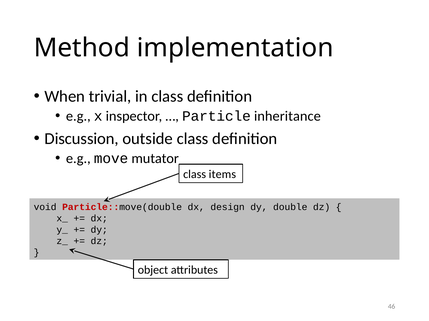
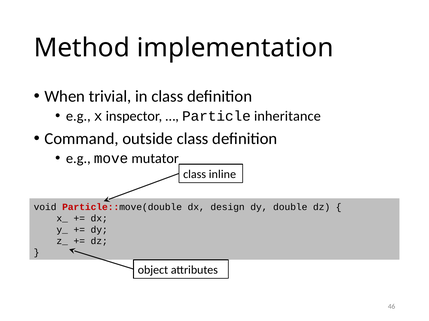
Discussion: Discussion -> Command (82, 139)
items: items -> inline (222, 175)
